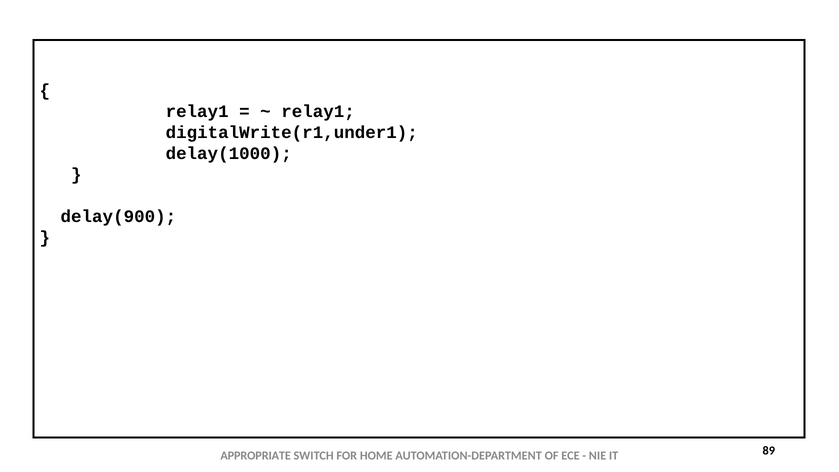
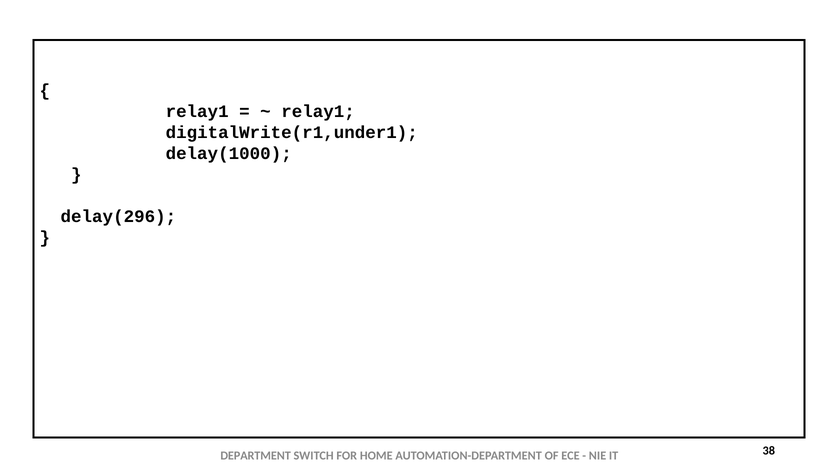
delay(900: delay(900 -> delay(296 (118, 217)
APPROPRIATE: APPROPRIATE -> DEPARTMENT (256, 456)
89: 89 -> 38 (769, 451)
